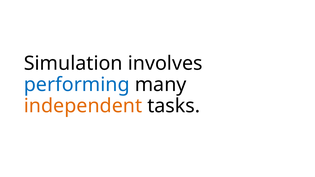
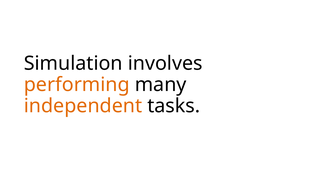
performing colour: blue -> orange (77, 85)
